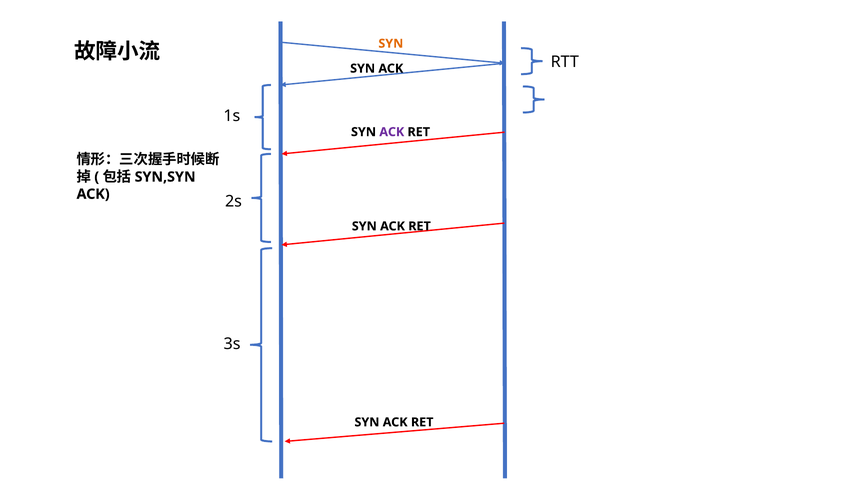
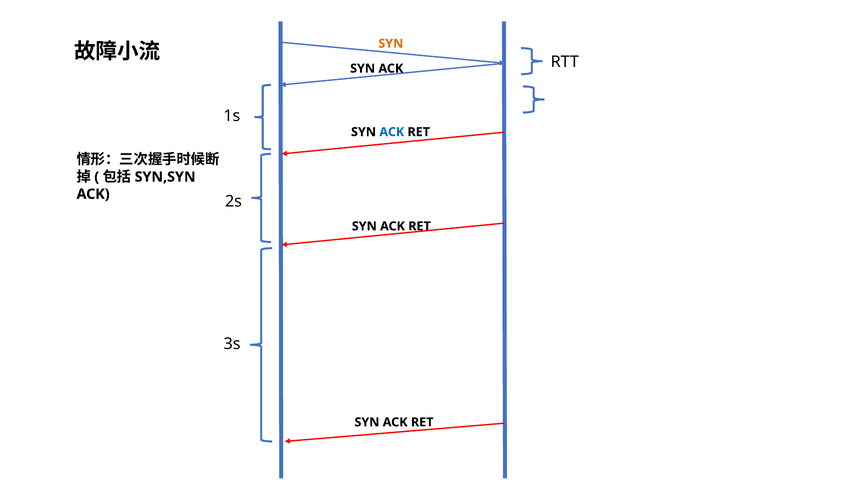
ACK colour: purple -> blue (392, 132)
